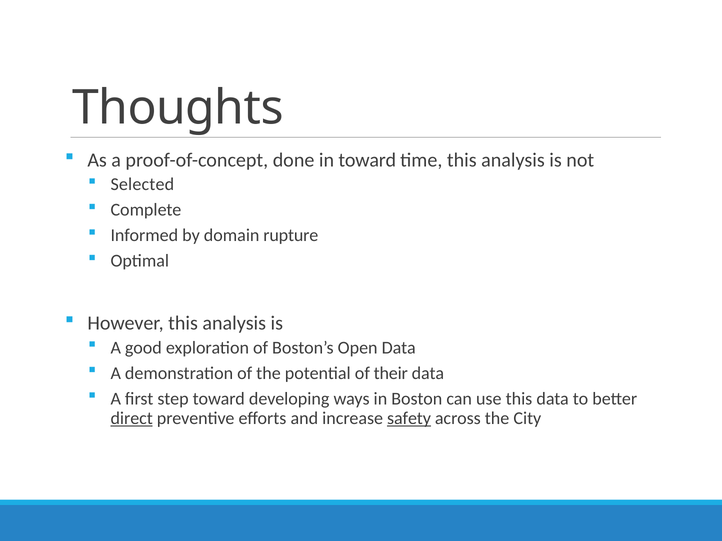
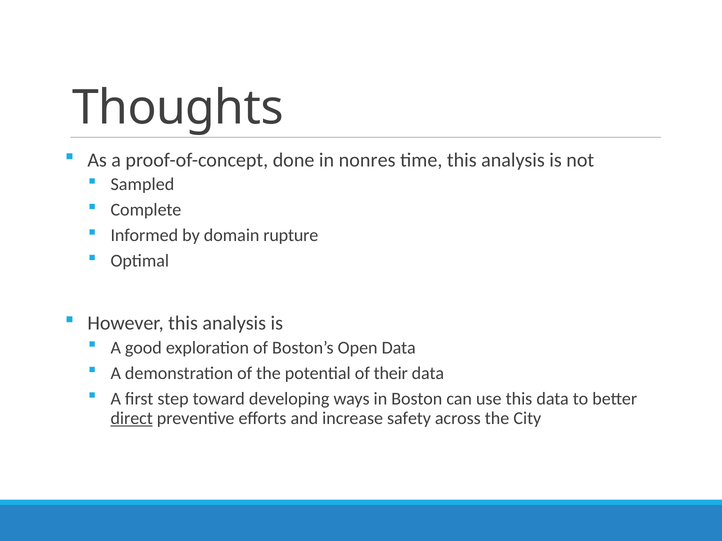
in toward: toward -> nonres (367, 160)
Selected: Selected -> Sampled (142, 185)
safety underline: present -> none (409, 419)
